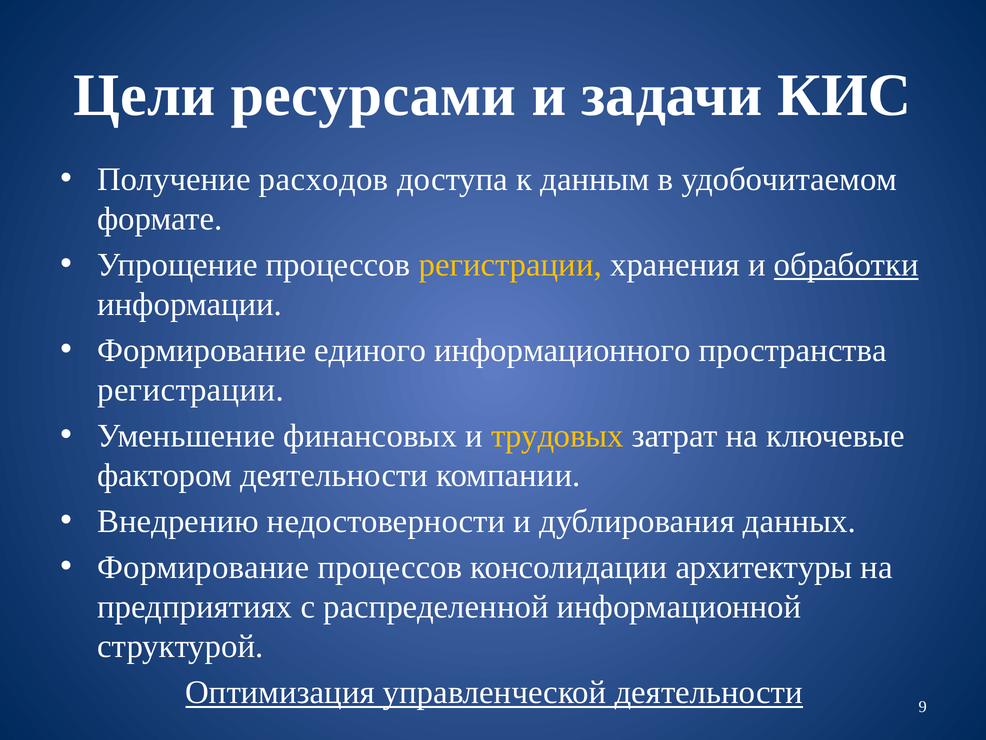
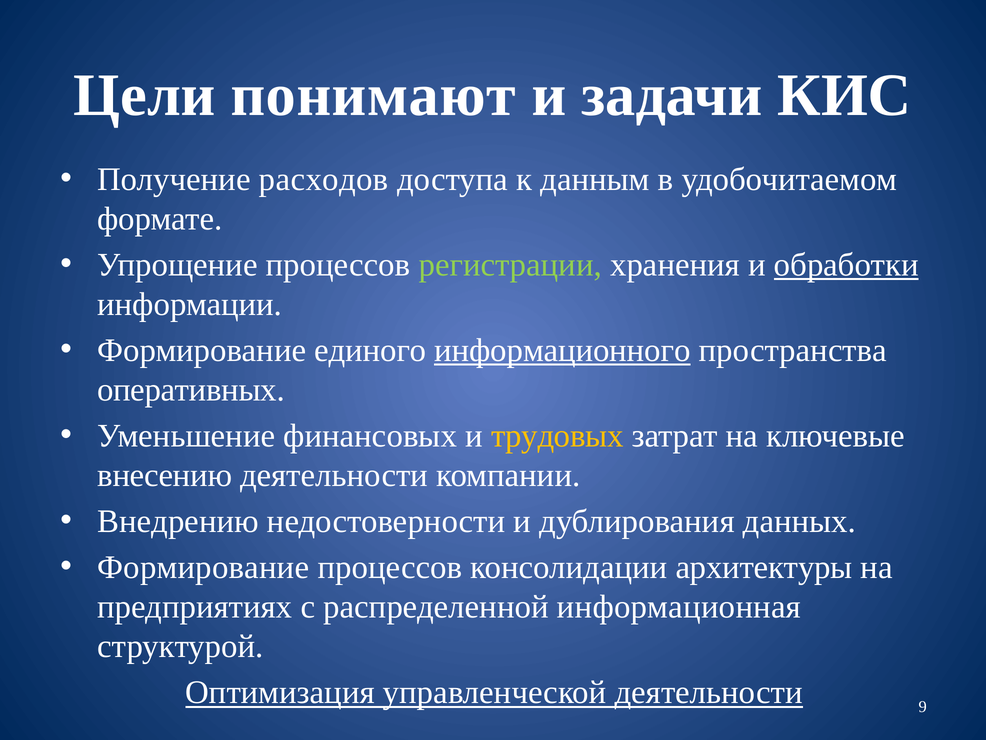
ресурсами: ресурсами -> понимают (373, 95)
регистрации colour: yellow -> light green (510, 265)
информационного underline: none -> present (562, 350)
регистрации: регистрации -> оперативных (191, 390)
фактором: фактором -> внесению (165, 475)
информационной: информационной -> информационная (679, 606)
